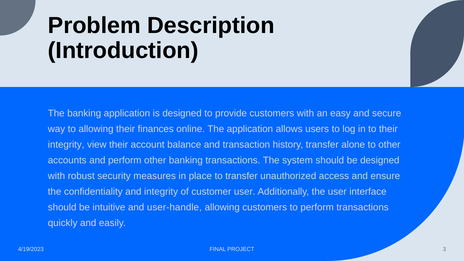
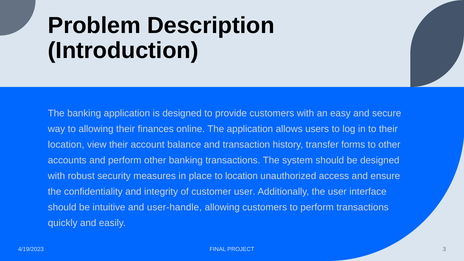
integrity: integrity -> location (66, 145)
alone: alone -> forms (353, 145)
to transfer: transfer -> location (242, 176)
